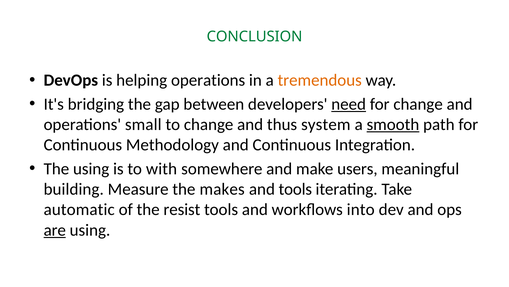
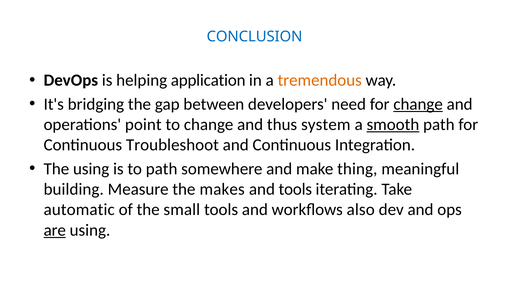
CONCLUSION colour: green -> blue (255, 36)
helping operations: operations -> application (208, 80)
need underline: present -> none (349, 104)
change underline: none -> present (418, 104)
small: small -> point (143, 124)
Methodology: Methodology -> Troubleshoot (172, 145)
to with: with -> path (162, 168)
users: users -> thing (357, 168)
resist: resist -> small (182, 209)
into: into -> also (361, 209)
